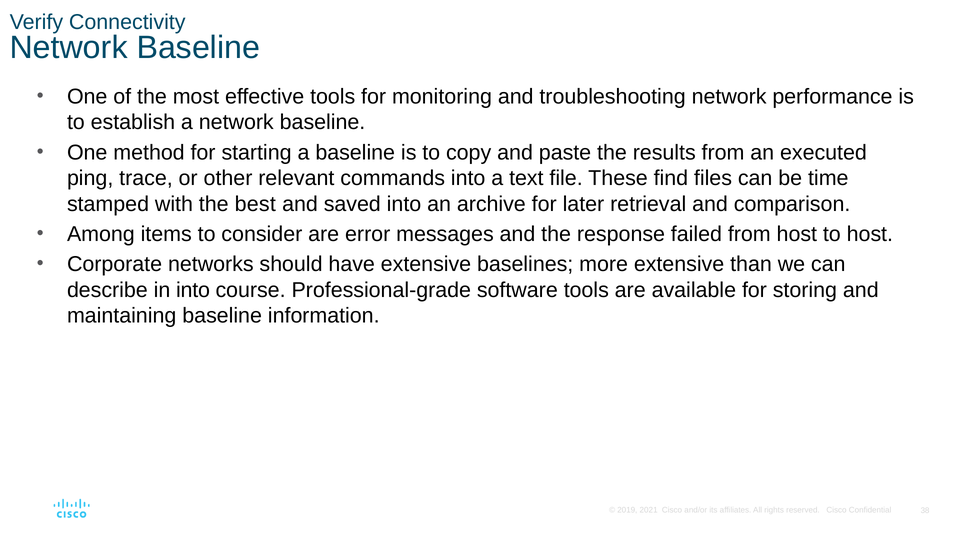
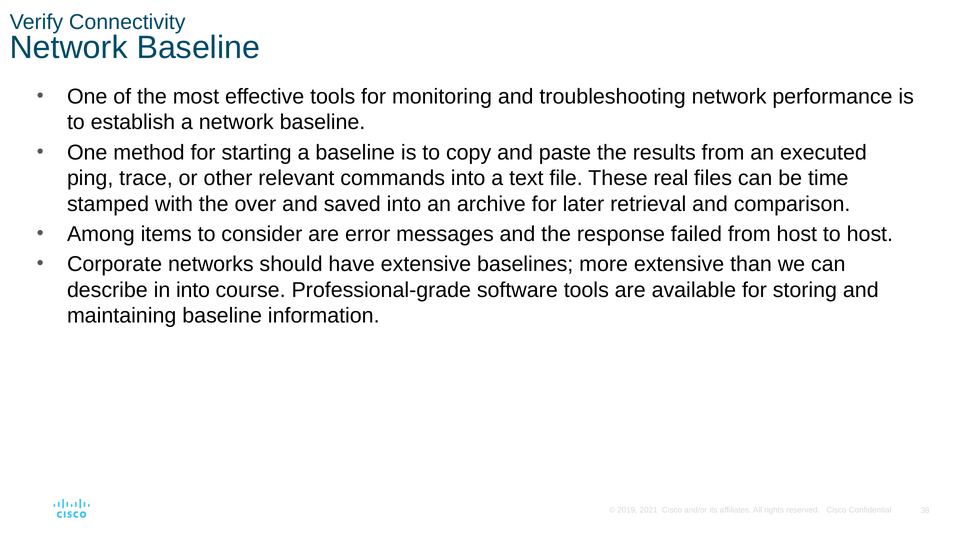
find: find -> real (671, 178)
best: best -> over (255, 204)
